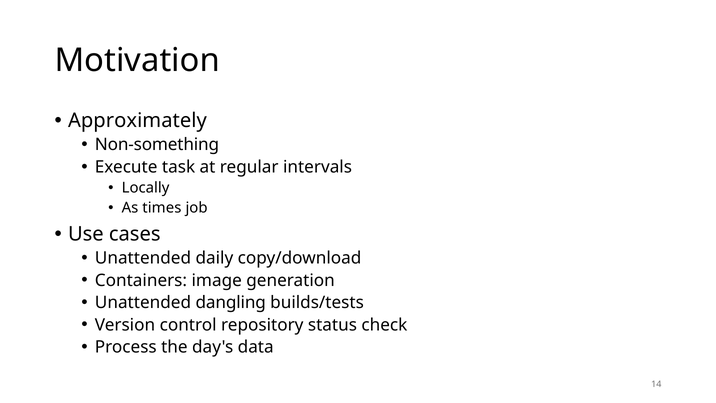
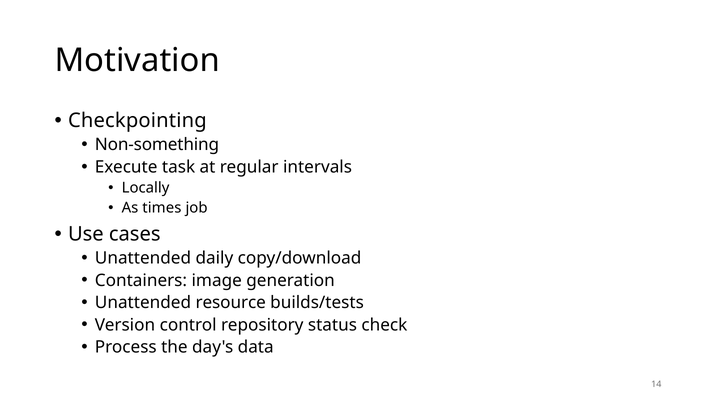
Approximately: Approximately -> Checkpointing (137, 121)
dangling: dangling -> resource (231, 302)
